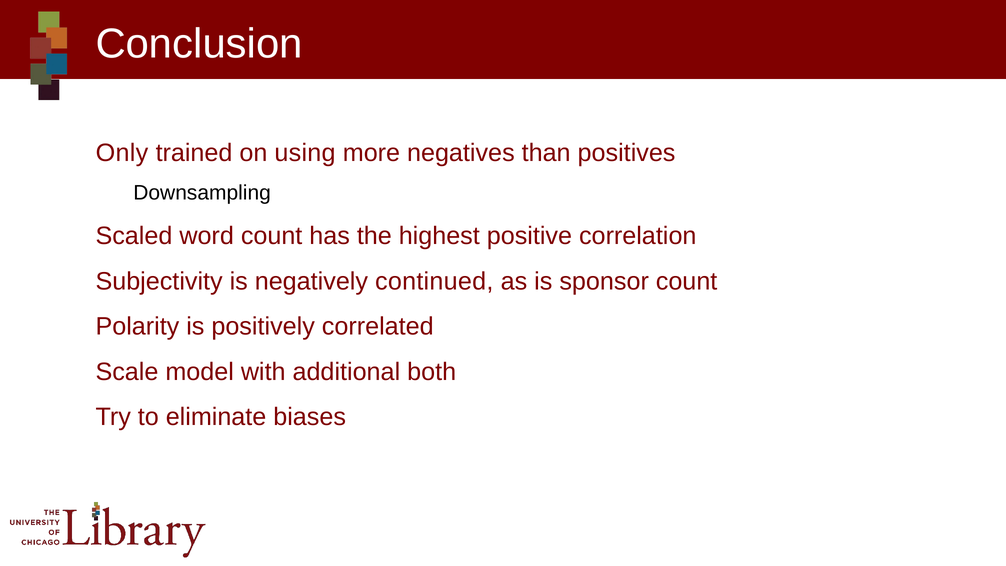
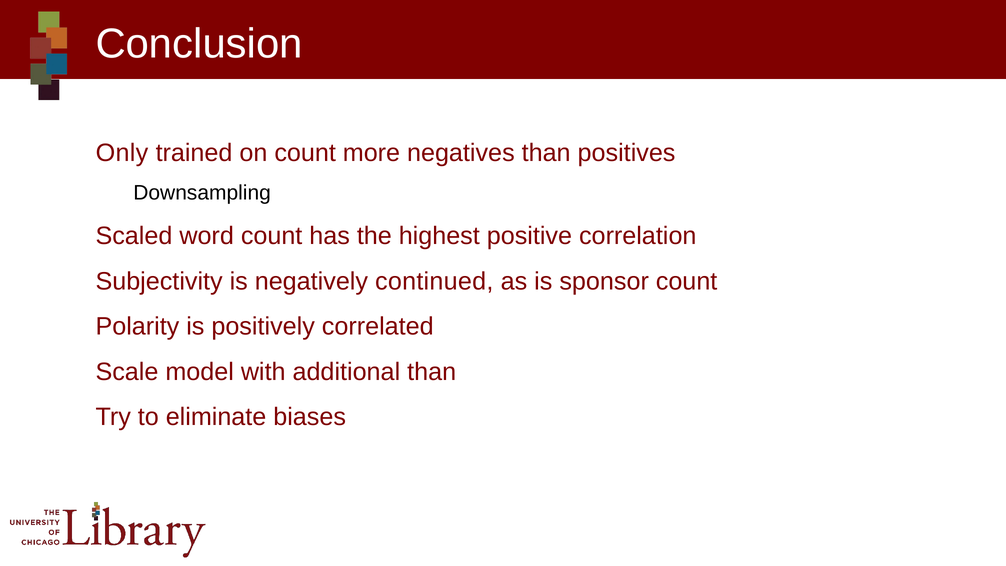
on using: using -> count (305, 153)
additional both: both -> than (432, 372)
